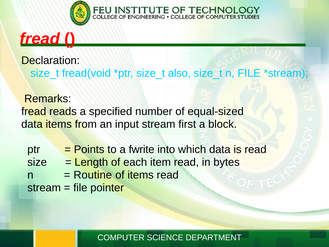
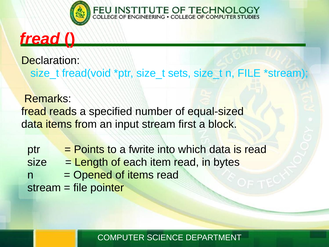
also: also -> sets (179, 73)
Routine: Routine -> Opened (93, 175)
